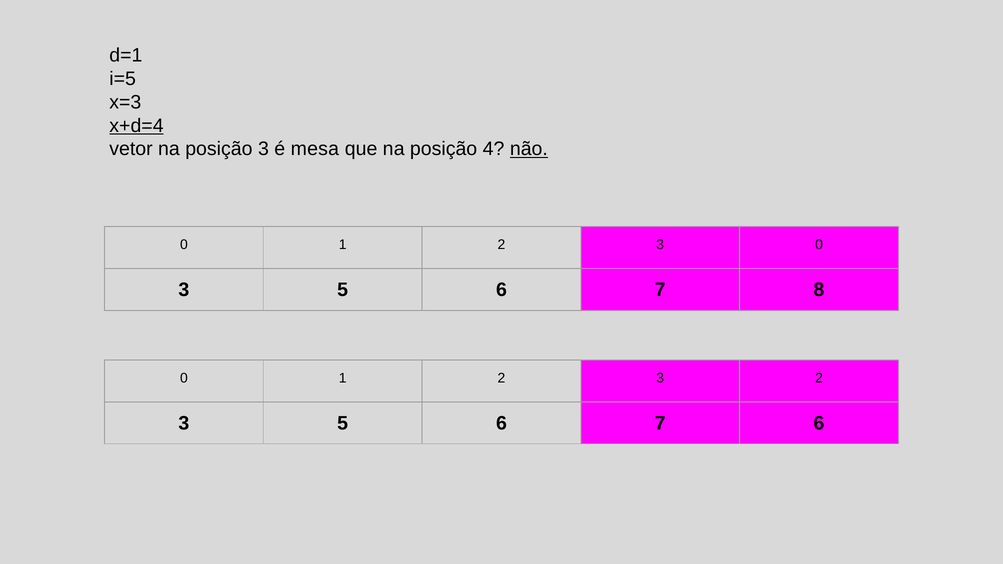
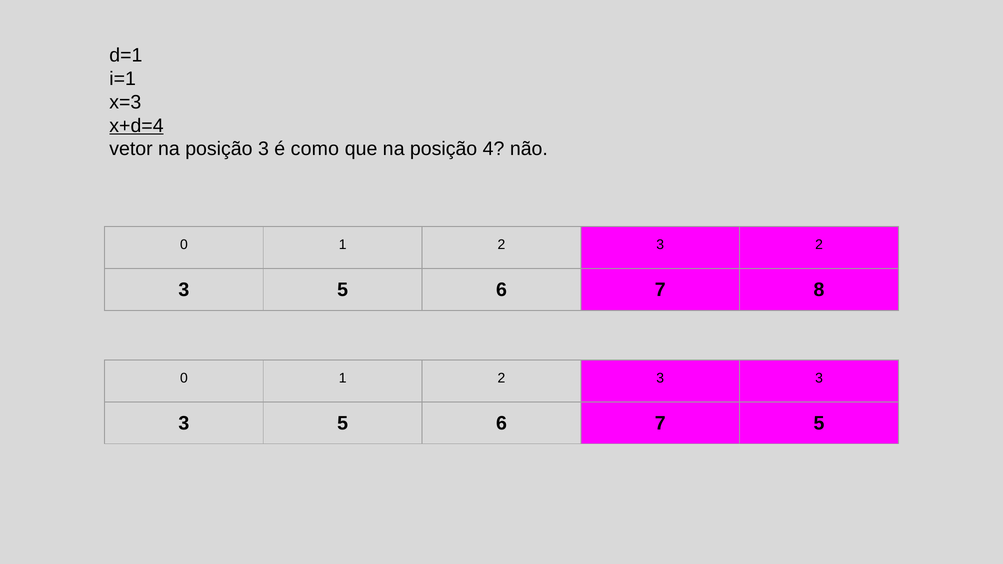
i=5: i=5 -> i=1 (123, 79)
mesa: mesa -> como (315, 149)
não underline: present -> none (529, 149)
3 0: 0 -> 2 (819, 245)
2 3 2: 2 -> 3 (819, 378)
7 6: 6 -> 5 (819, 423)
